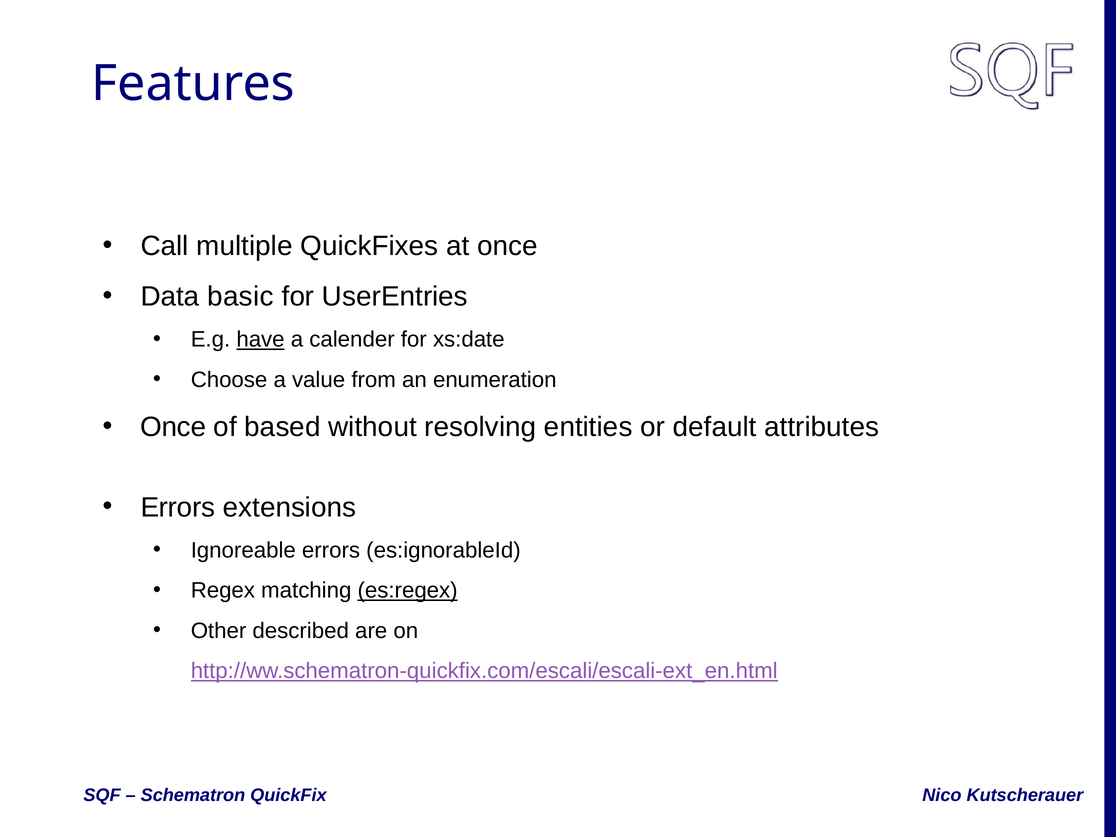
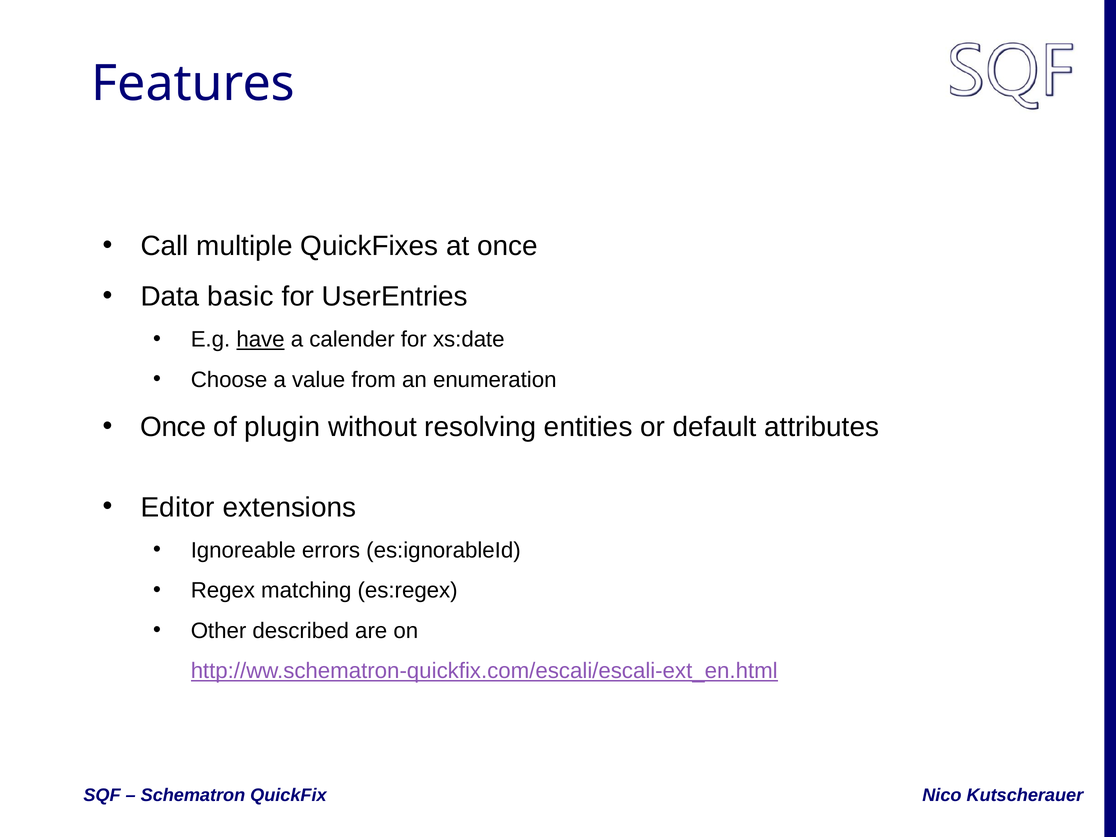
based: based -> plugin (282, 427)
Errors: Errors -> Editor (178, 507)
es:regex underline: present -> none (408, 591)
